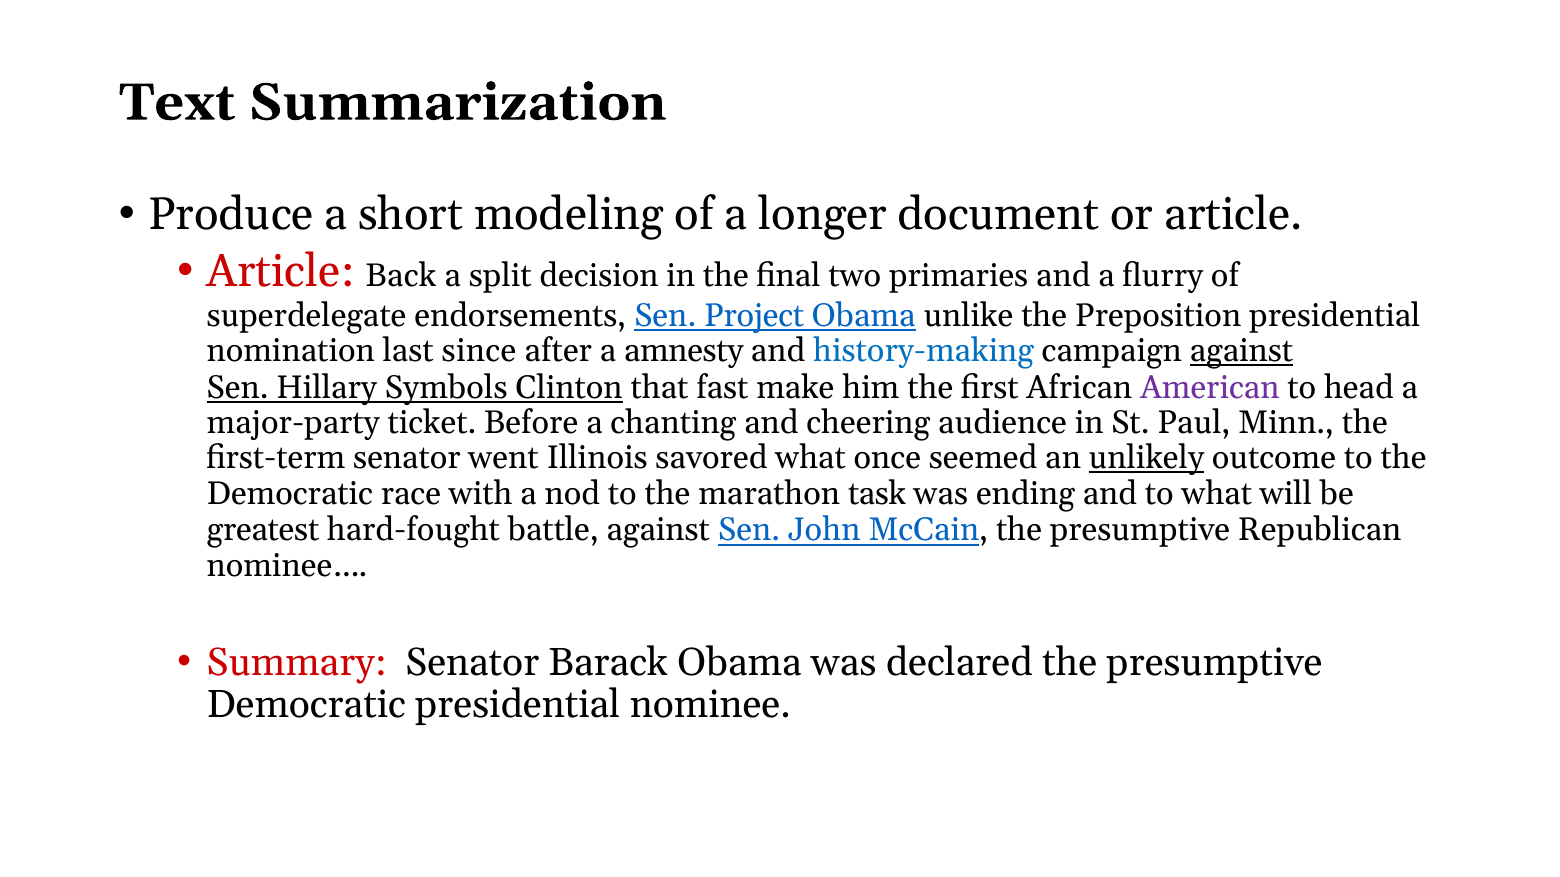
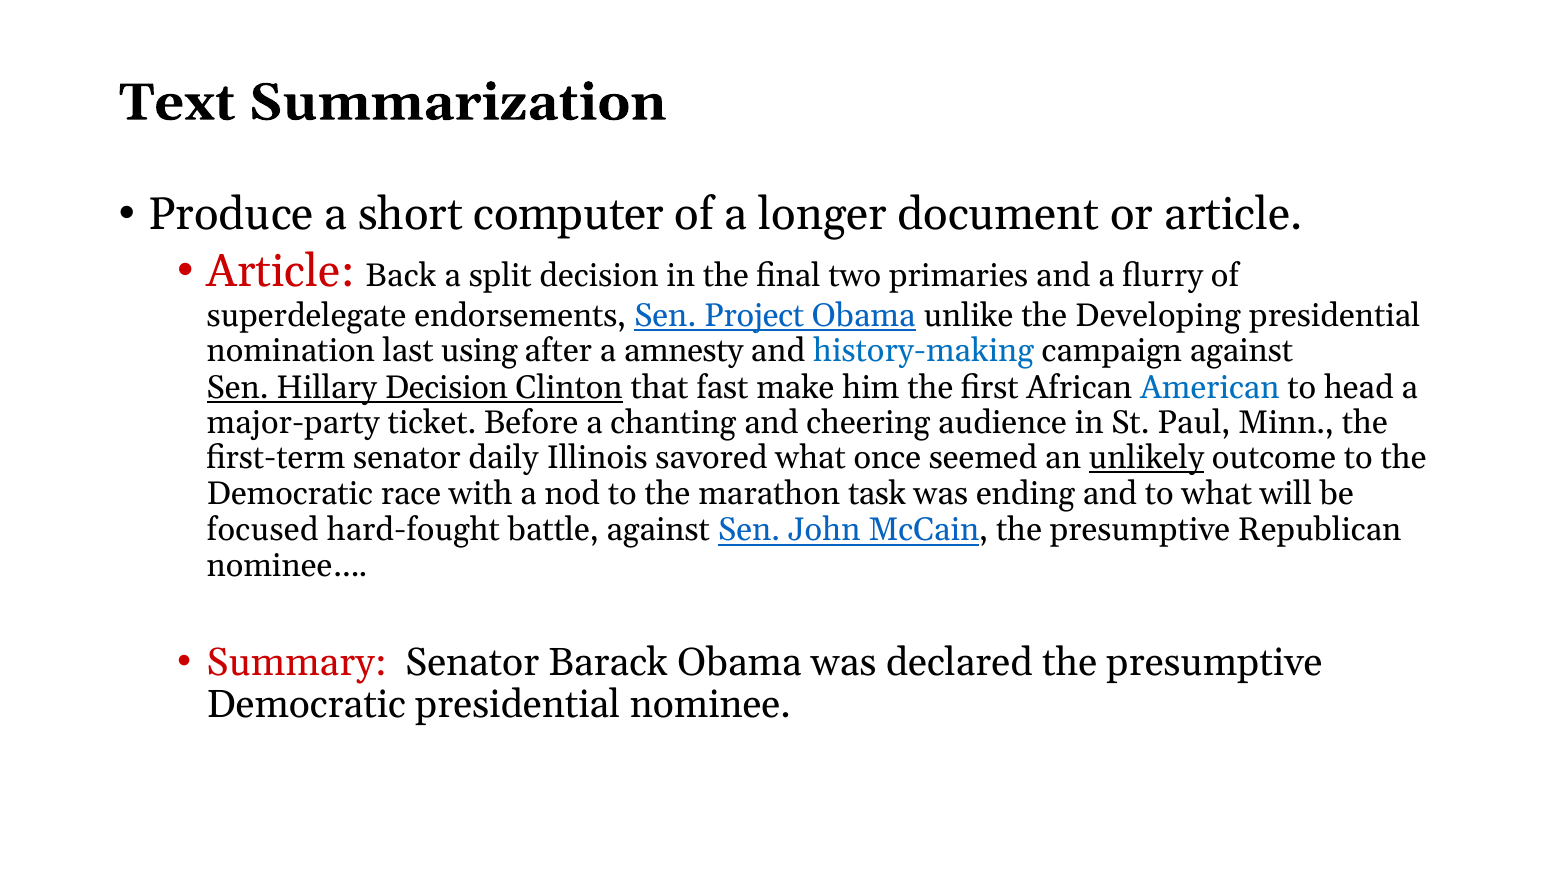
modeling: modeling -> computer (569, 215)
Preposition: Preposition -> Developing (1158, 316)
since: since -> using (479, 351)
against underline: present -> none (1241, 351)
Hillary Symbols: Symbols -> Decision (446, 388)
American colour: purple -> blue (1210, 388)
went: went -> daily (503, 459)
greatest: greatest -> focused (263, 530)
